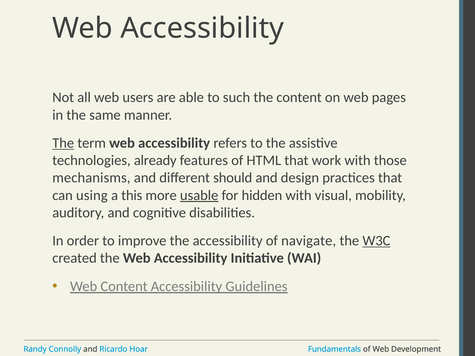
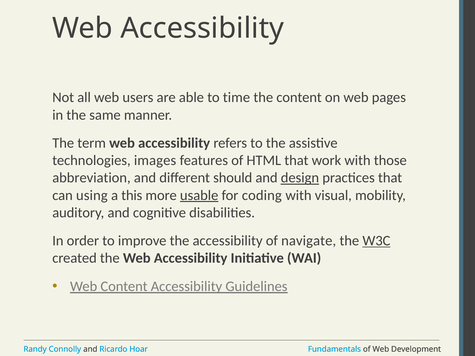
such: such -> time (236, 98)
The underline: present -> none (63, 143)
already: already -> images (155, 161)
mechanisms: mechanisms -> abbreviation (91, 178)
design underline: none -> present (300, 178)
hidden: hidden -> coding (262, 195)
